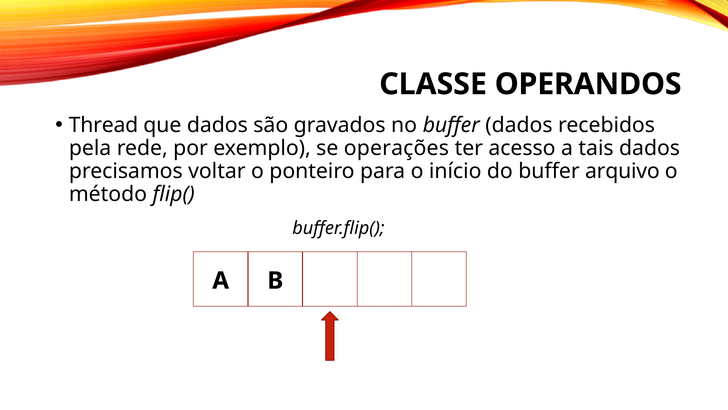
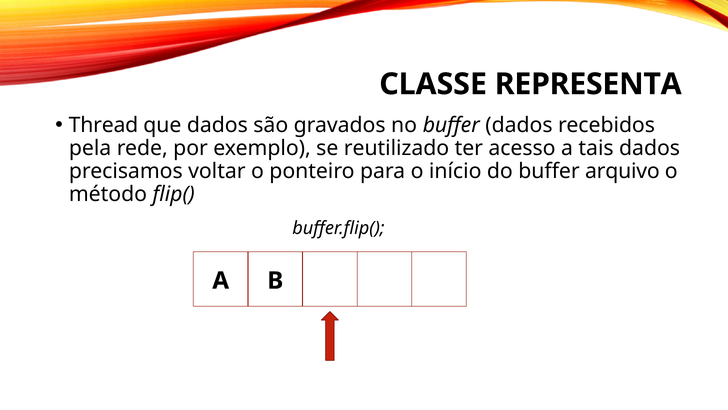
OPERANDOS: OPERANDOS -> REPRESENTA (588, 84)
operações: operações -> reutilizado (397, 148)
